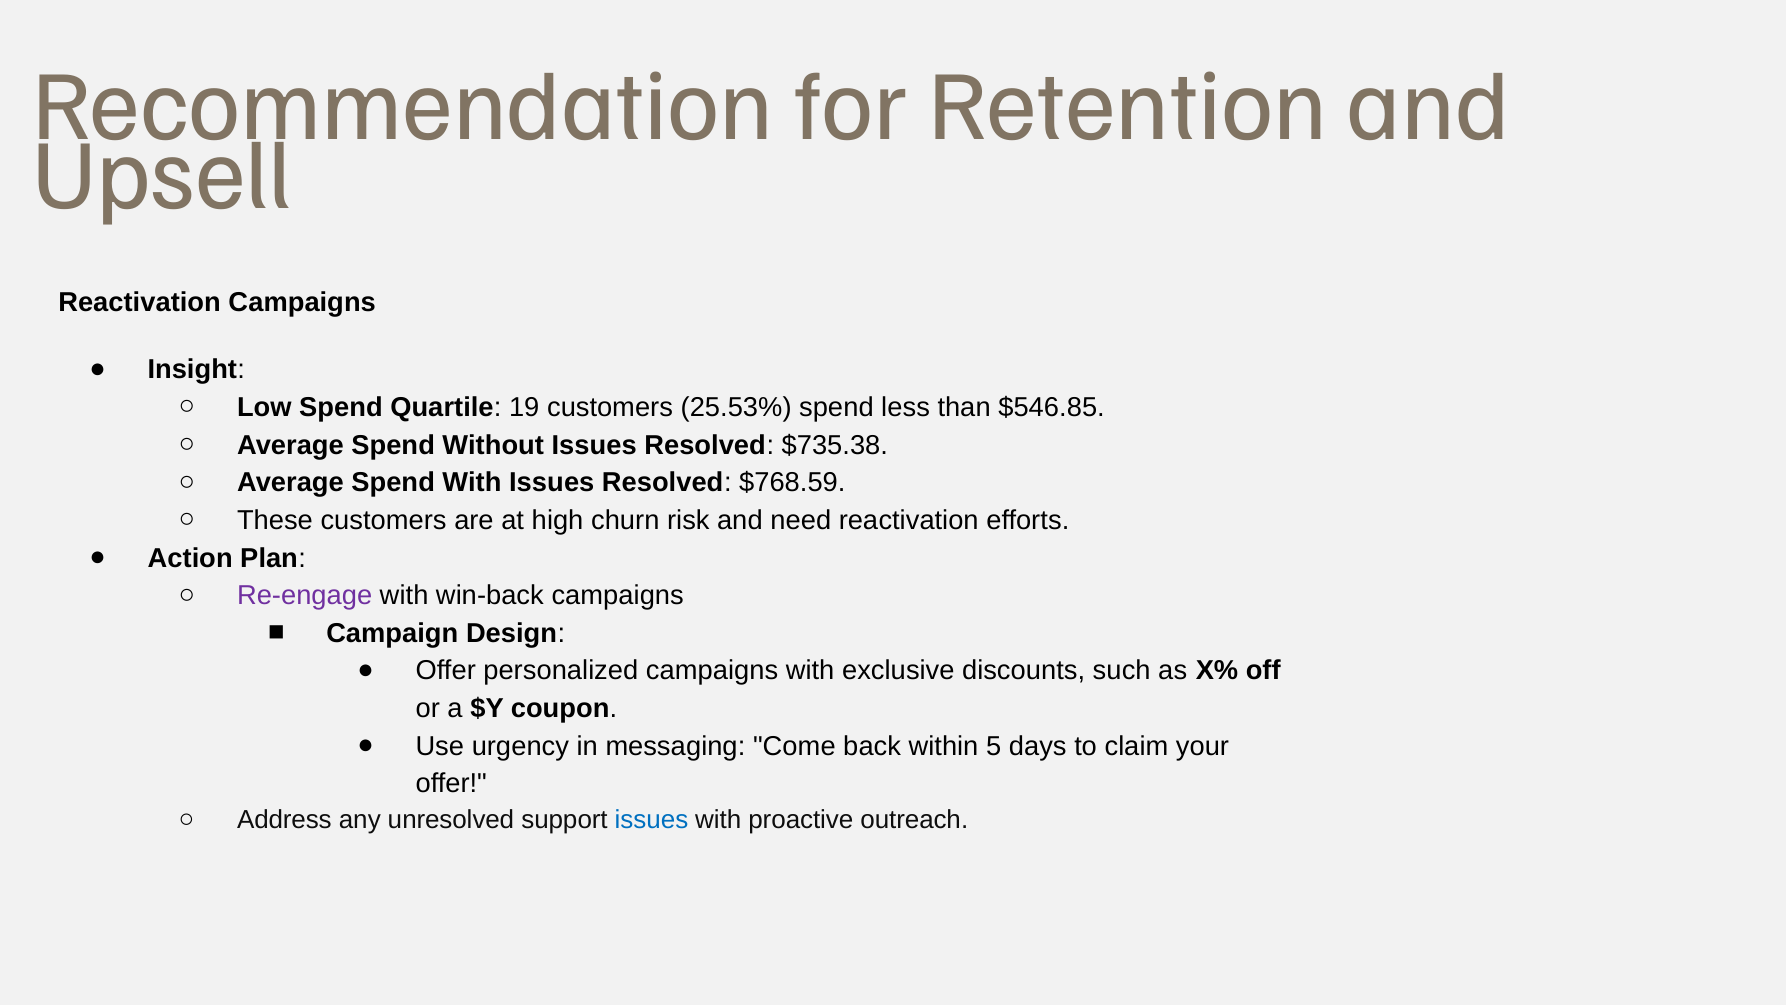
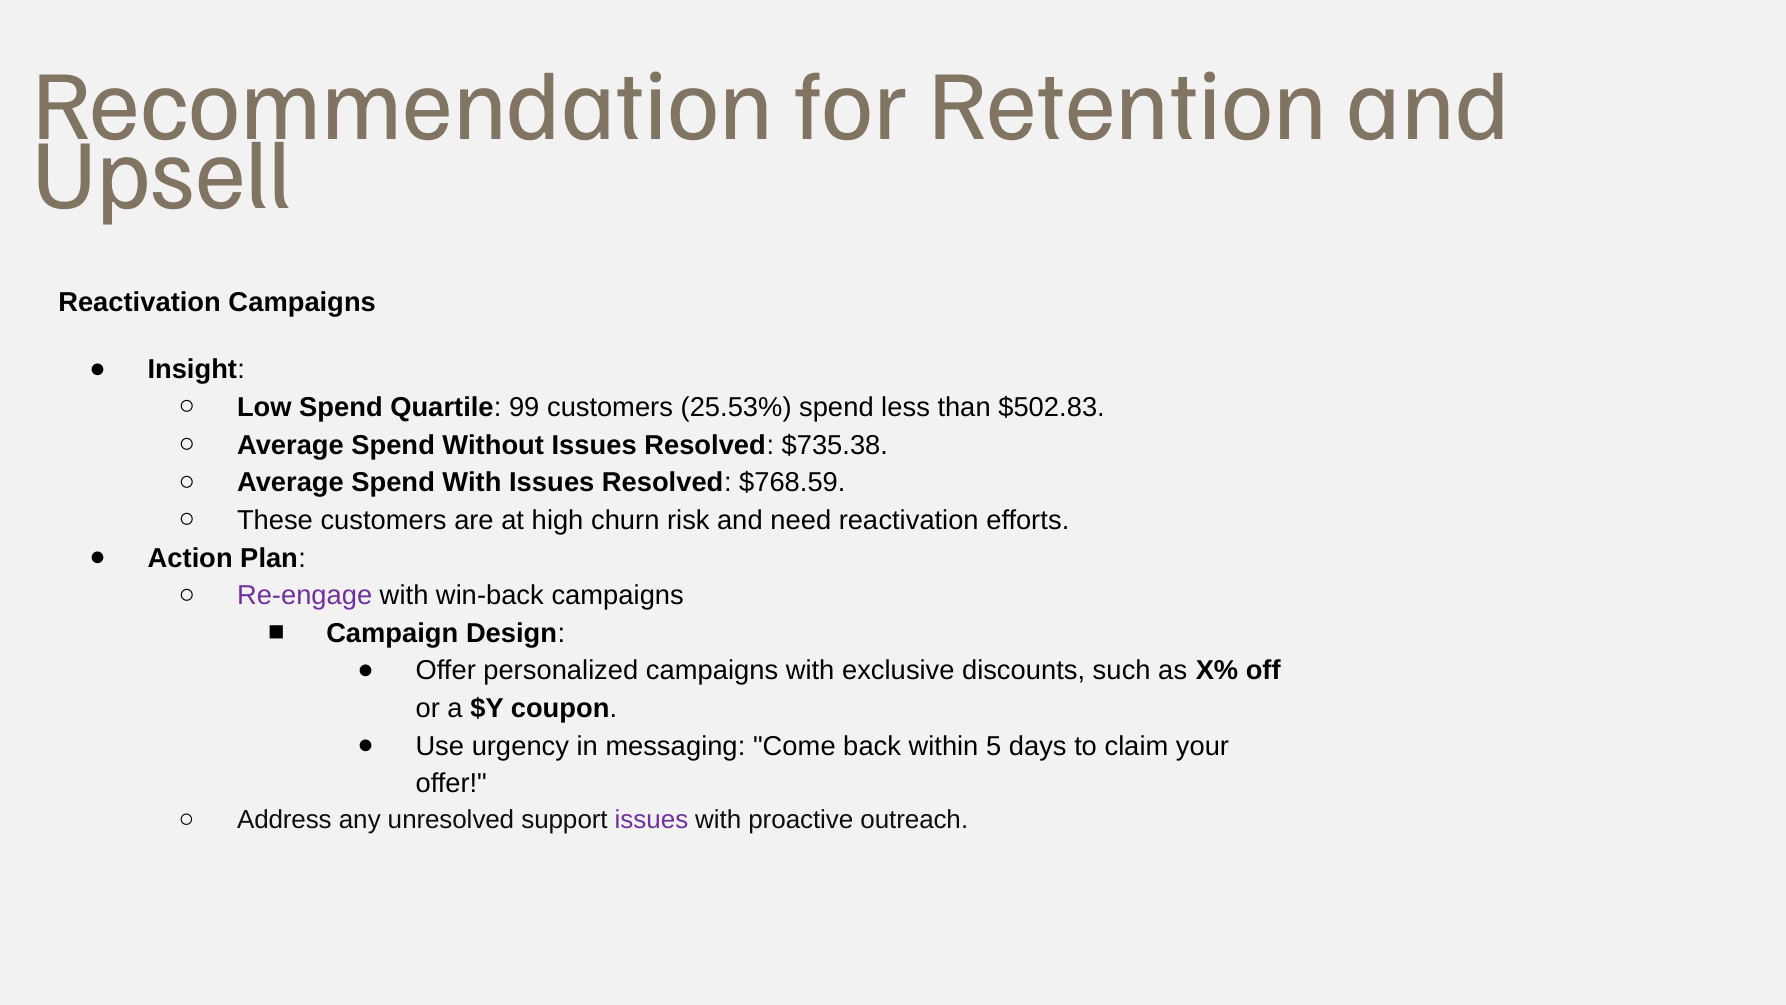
19: 19 -> 99 (524, 407)
$546.85: $546.85 -> $502.83 (1052, 407)
issues colour: blue -> purple (651, 820)
